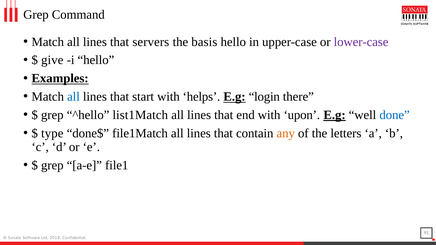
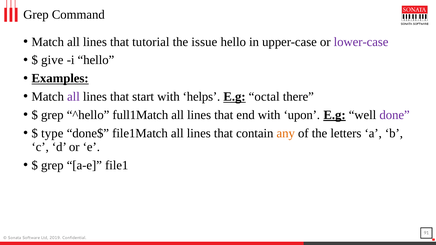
servers: servers -> tutorial (151, 42)
basis: basis -> issue (204, 42)
all colour: blue -> purple (73, 97)
login: login -> octal (264, 97)
list1Match: list1Match -> full1Match (140, 115)
done colour: blue -> purple (395, 115)
